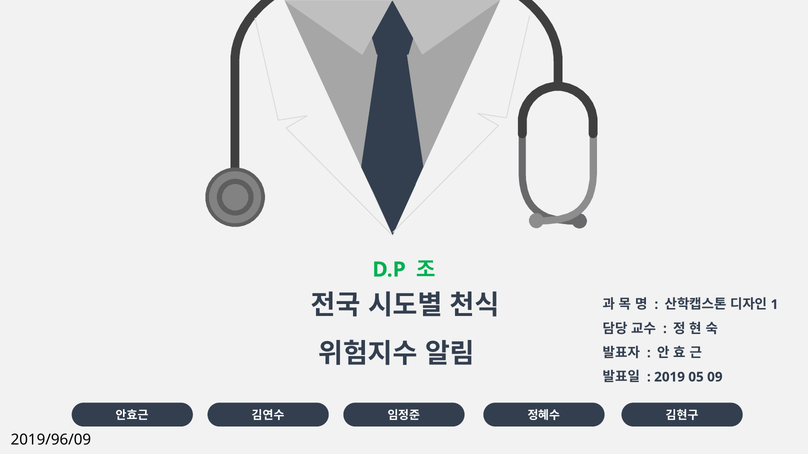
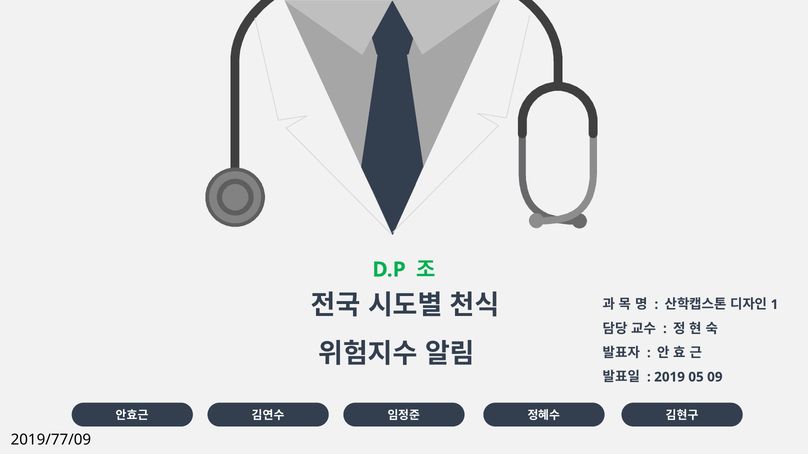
2019/96/09: 2019/96/09 -> 2019/77/09 (51, 440)
